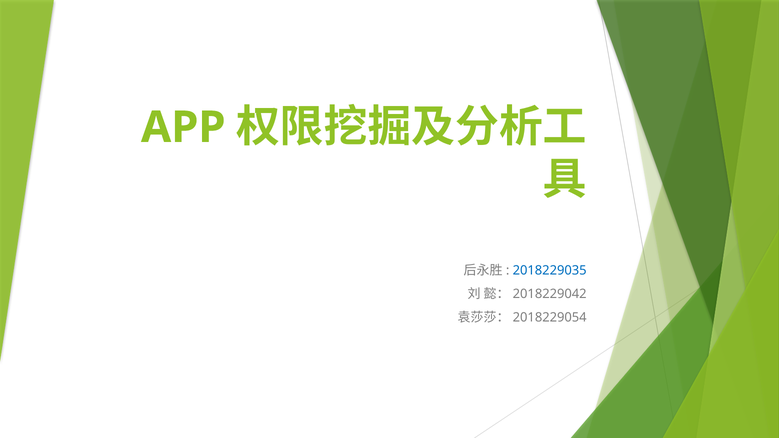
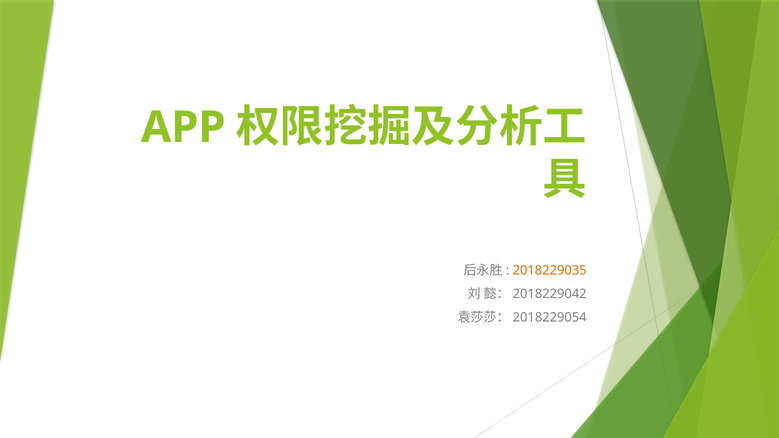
2018229035 colour: blue -> orange (550, 270)
